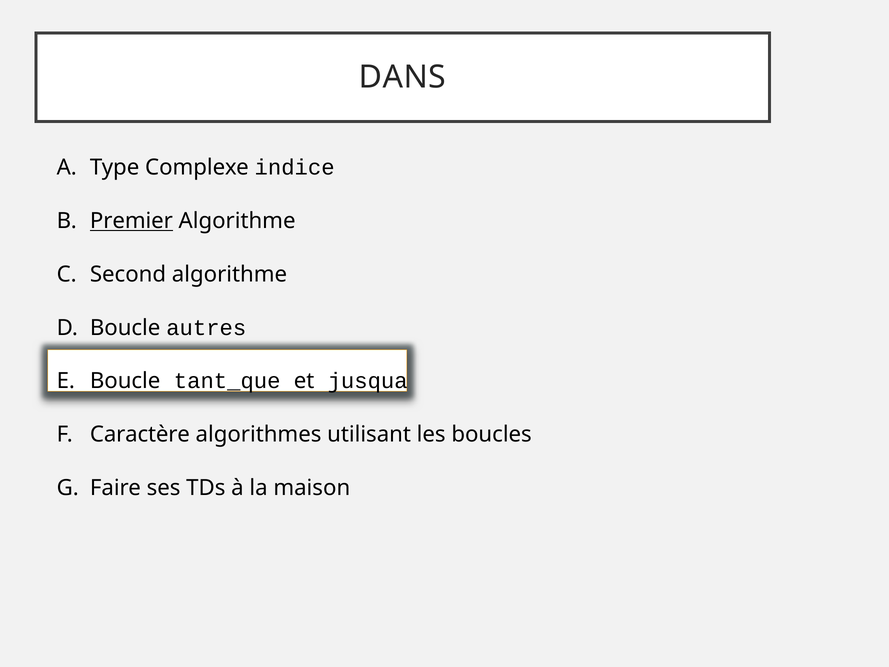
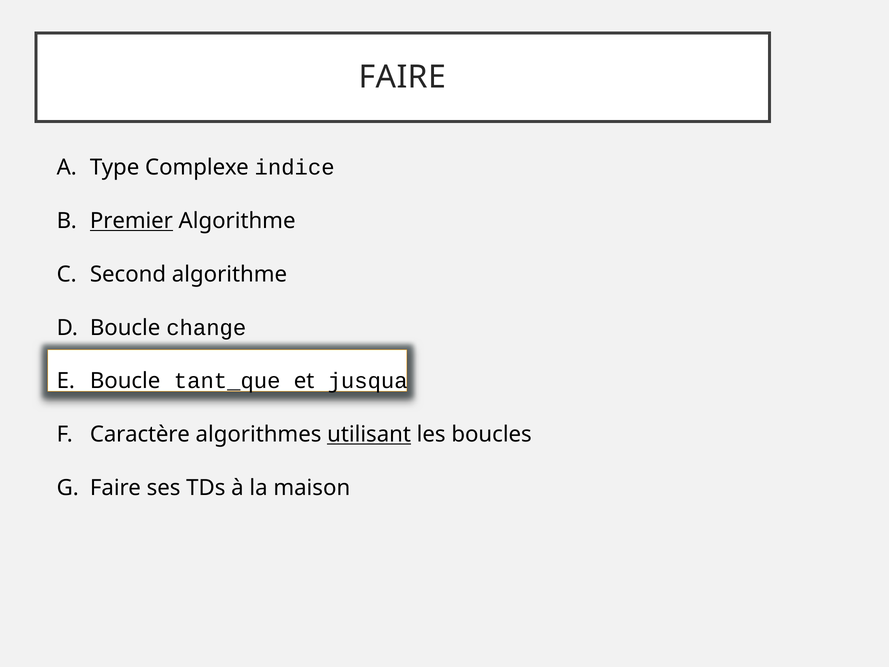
DANS: DANS -> FAIRE (402, 77)
autres: autres -> change (206, 328)
utilisant underline: none -> present (369, 434)
